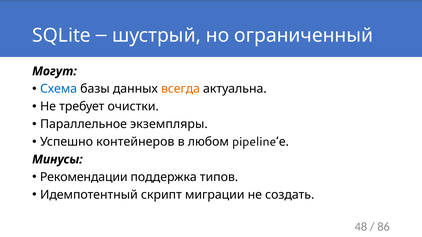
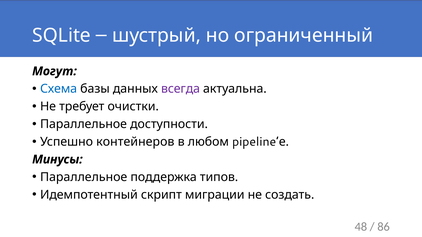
всегда colour: orange -> purple (180, 89)
экземпляры: экземпляры -> доступности (169, 124)
Рекомендации: Рекомендации -> Параллельное (84, 177)
